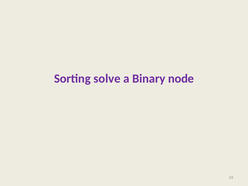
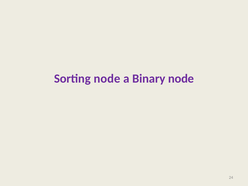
Sorting solve: solve -> node (107, 79)
